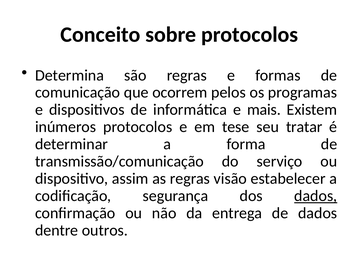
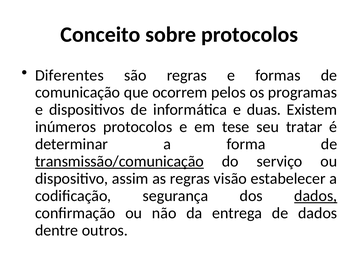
Determina: Determina -> Diferentes (69, 75)
mais: mais -> duas (264, 110)
transmissão/comunicação underline: none -> present (119, 162)
